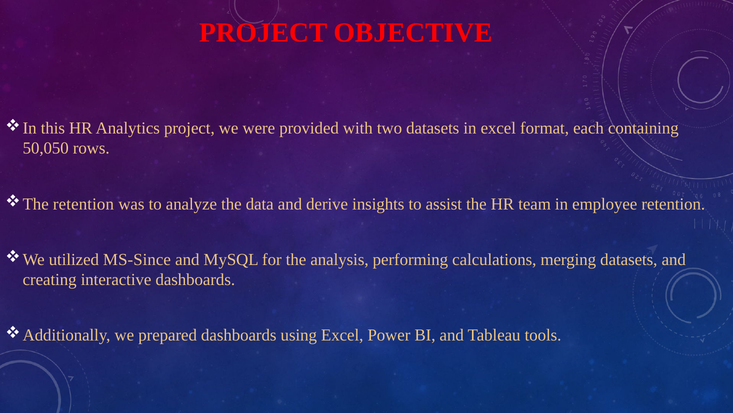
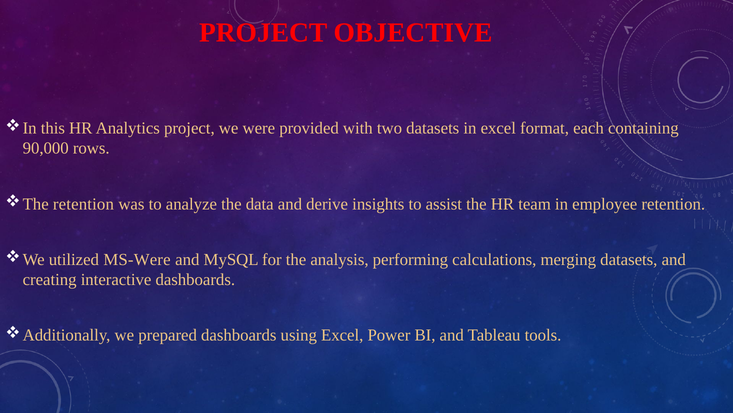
50,050: 50,050 -> 90,000 (46, 148)
MS-Since: MS-Since -> MS-Were (137, 259)
